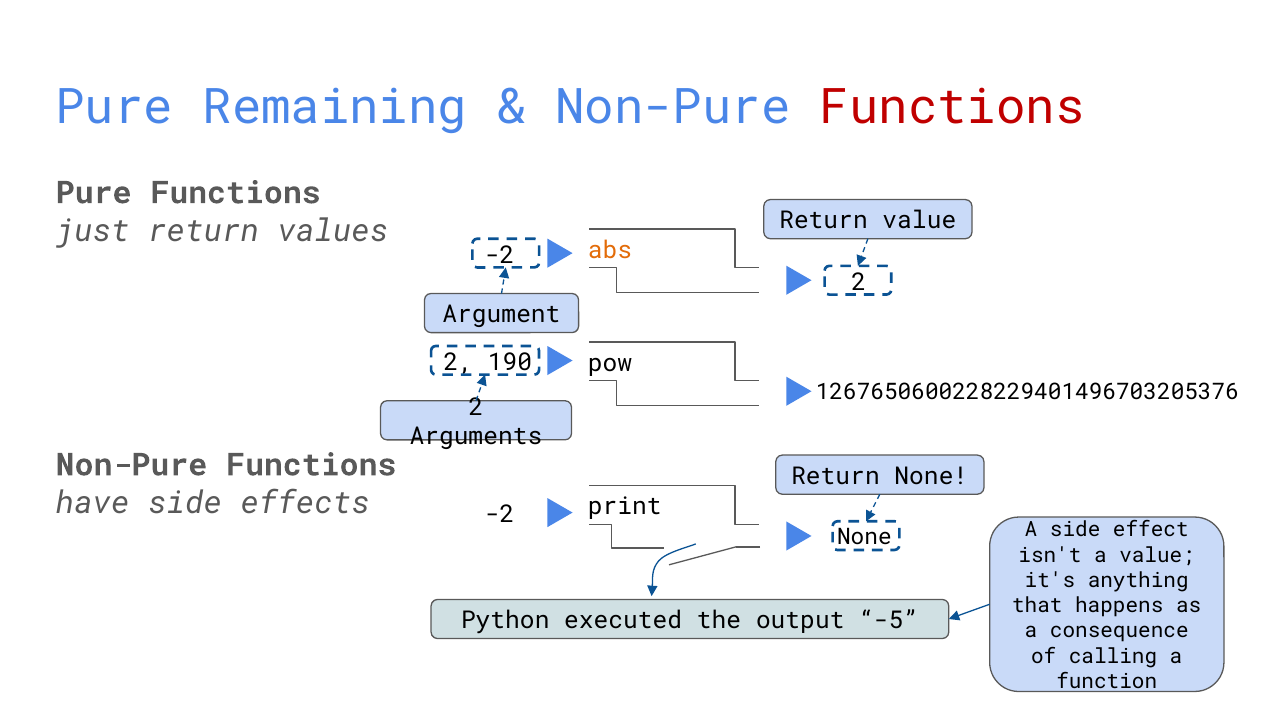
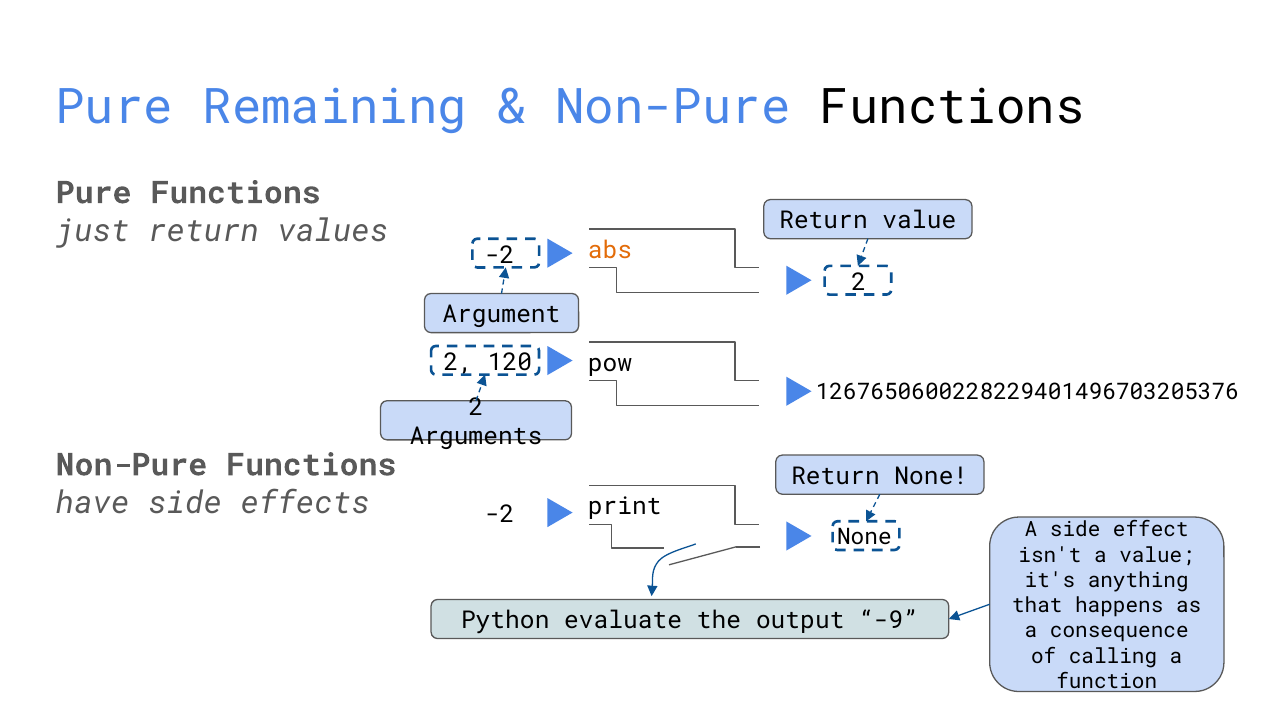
Functions colour: red -> black (952, 107)
190: 190 -> 120 (510, 362)
executed: executed -> evaluate (623, 621)
-5: -5 -> -9 (889, 621)
